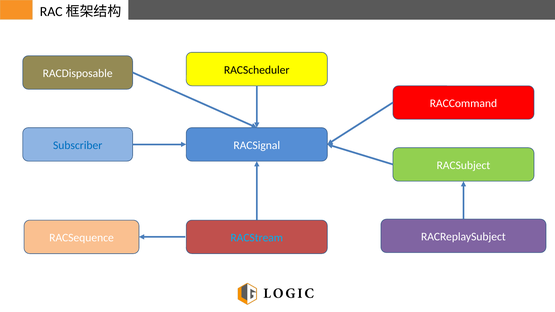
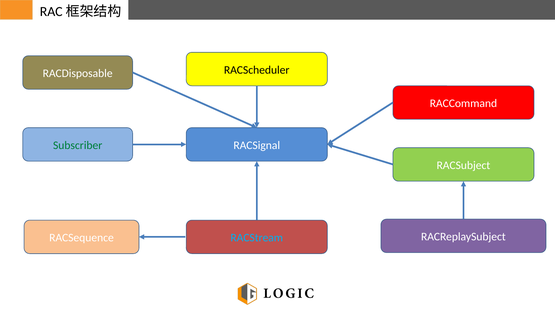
Subscriber colour: blue -> green (78, 145)
